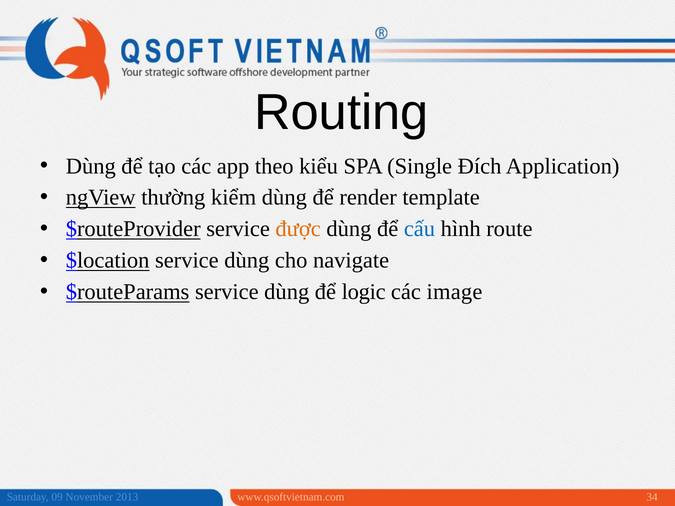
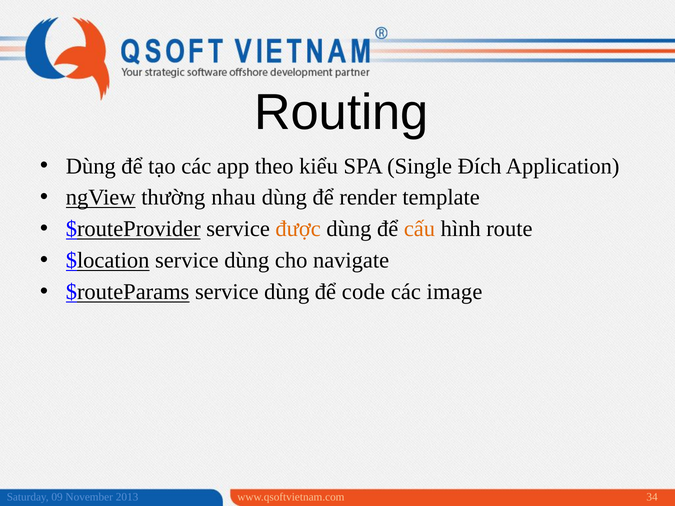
kiểm: kiểm -> nhau (233, 198)
cấu colour: blue -> orange (419, 229)
logic: logic -> code (363, 292)
